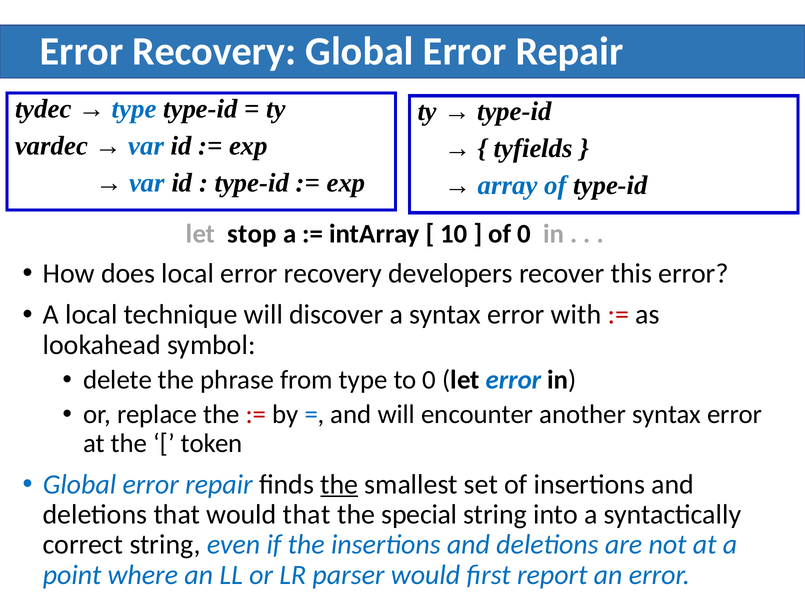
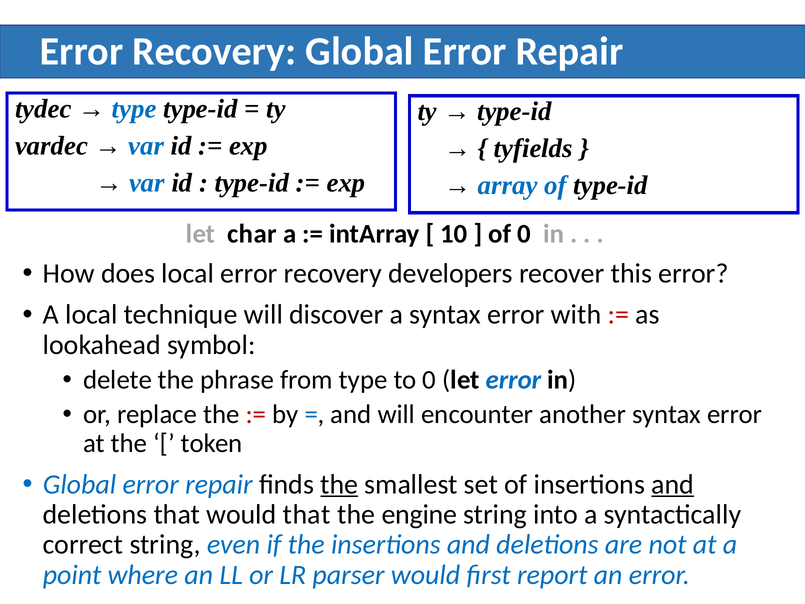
stop: stop -> char (252, 234)
and underline: none -> present (673, 484)
special: special -> engine (419, 514)
